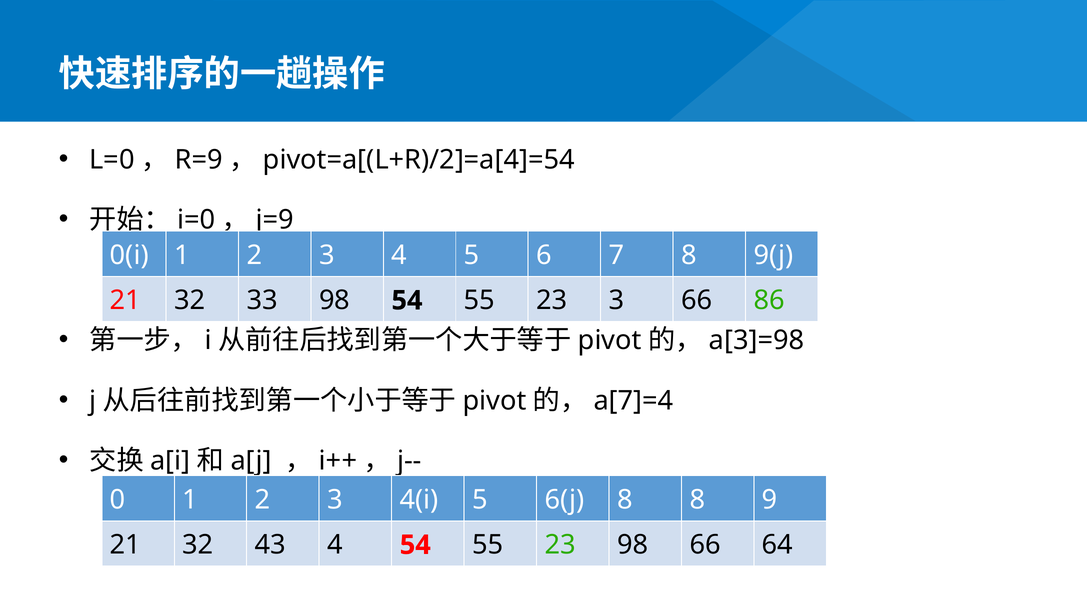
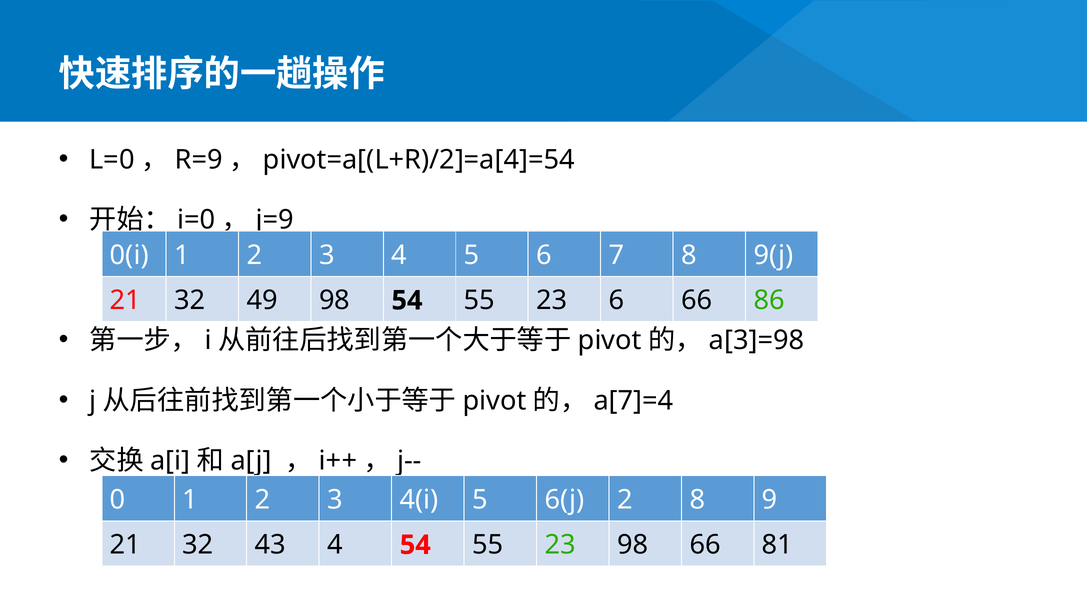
33: 33 -> 49 (262, 301)
23 3: 3 -> 6 (617, 301)
6(j 8: 8 -> 2 (625, 500)
64: 64 -> 81 (777, 545)
